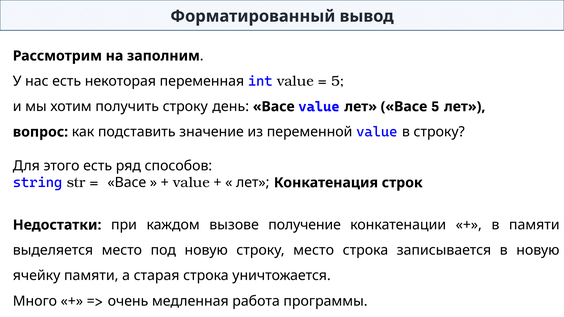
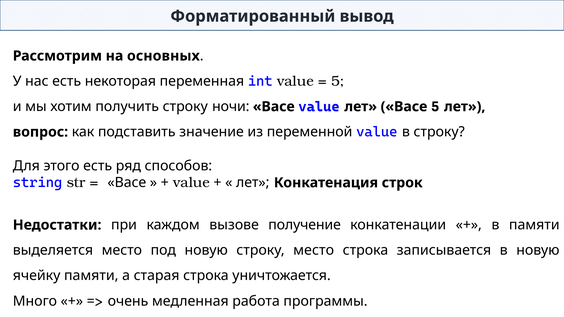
заполним: заполним -> основных (163, 56)
день: день -> ночи (231, 107)
